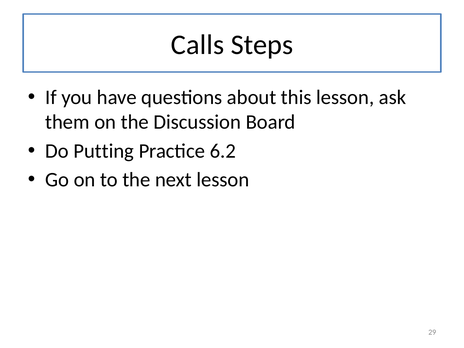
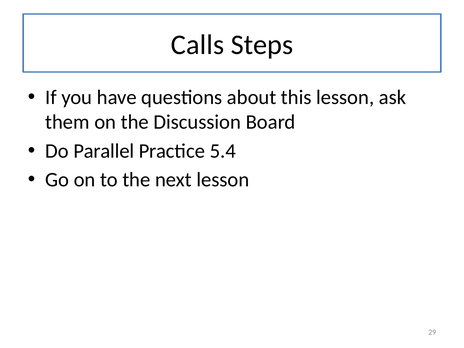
Putting: Putting -> Parallel (104, 151)
6.2: 6.2 -> 5.4 (223, 151)
